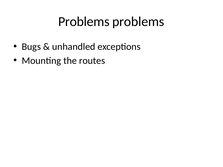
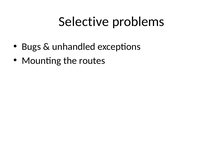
Problems: Problems -> Selective (84, 22)
